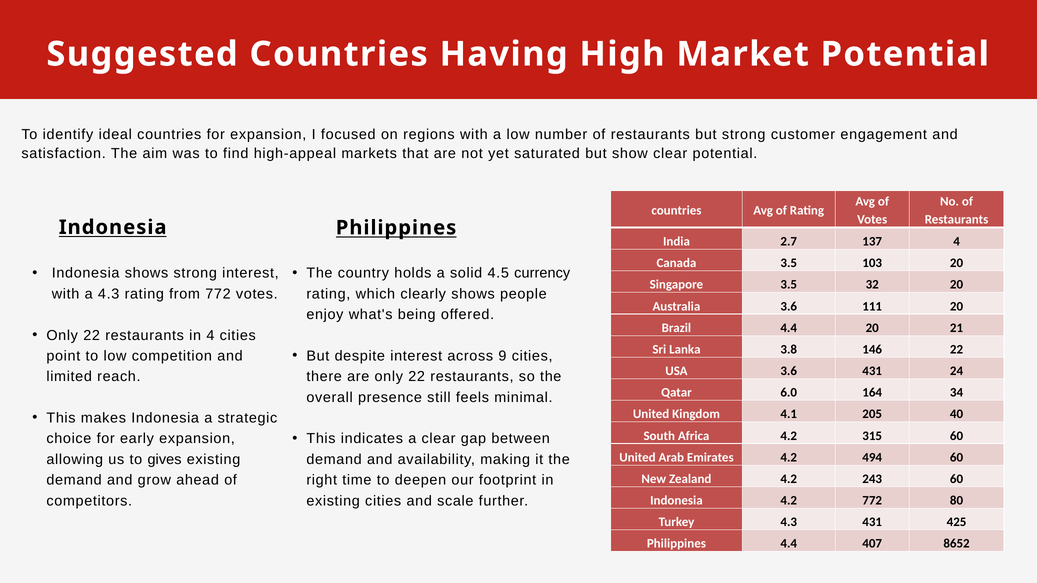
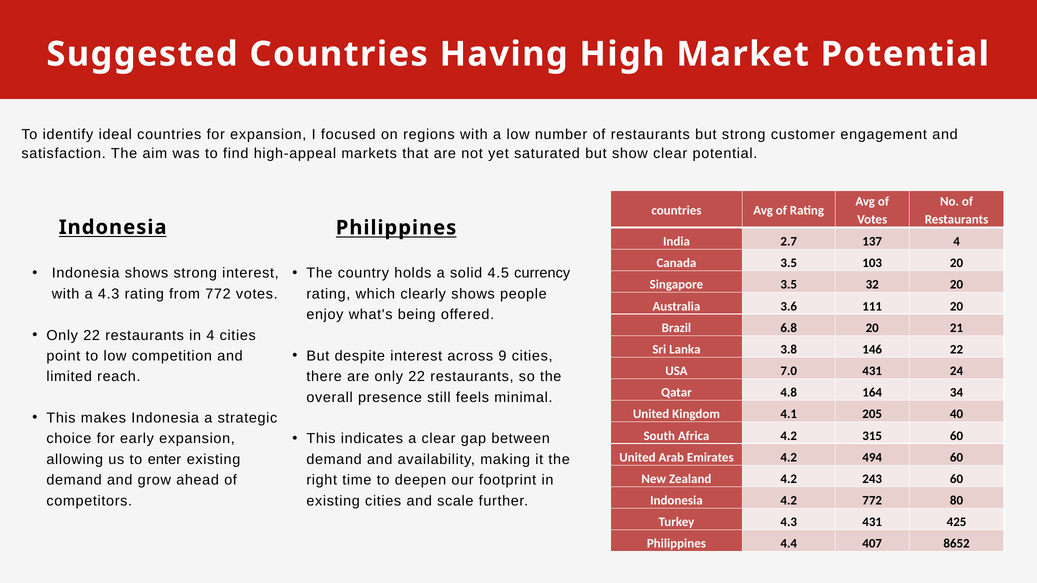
Brazil 4.4: 4.4 -> 6.8 (789, 328)
USA 3.6: 3.6 -> 7.0 (789, 371)
6.0: 6.0 -> 4.8 (789, 393)
gives: gives -> enter (164, 460)
